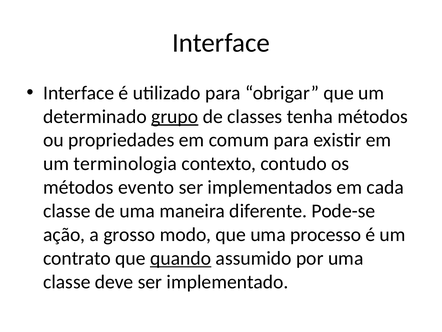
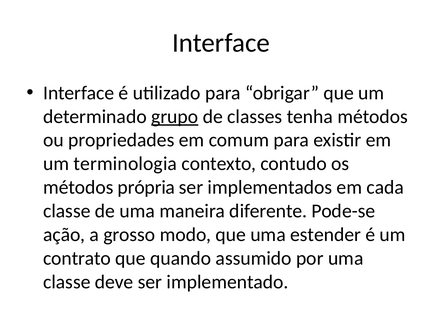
evento: evento -> própria (146, 187)
processo: processo -> estender (326, 234)
quando underline: present -> none (181, 258)
